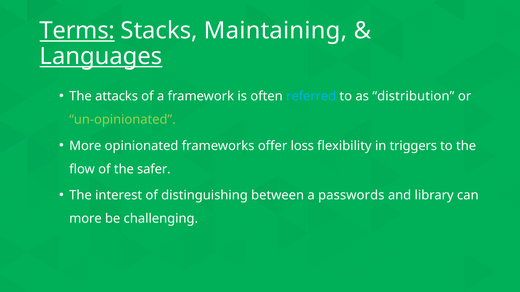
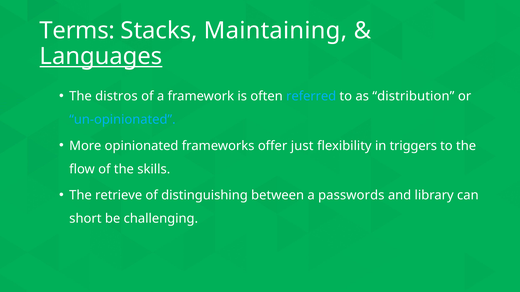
Terms underline: present -> none (77, 31)
attacks: attacks -> distros (116, 96)
un-opinionated colour: light green -> light blue (122, 120)
loss: loss -> just (302, 146)
safer: safer -> skills (154, 169)
interest: interest -> retrieve (119, 196)
more: more -> short (85, 219)
